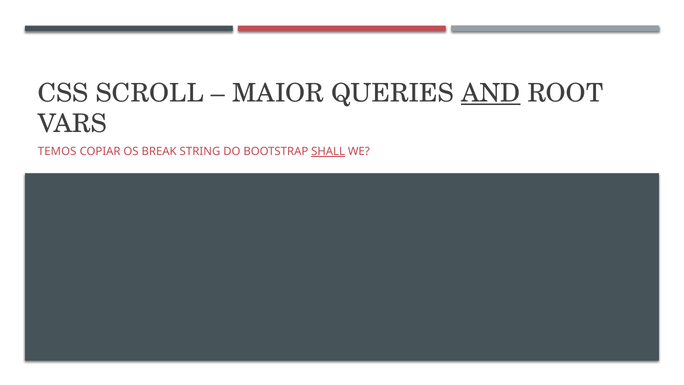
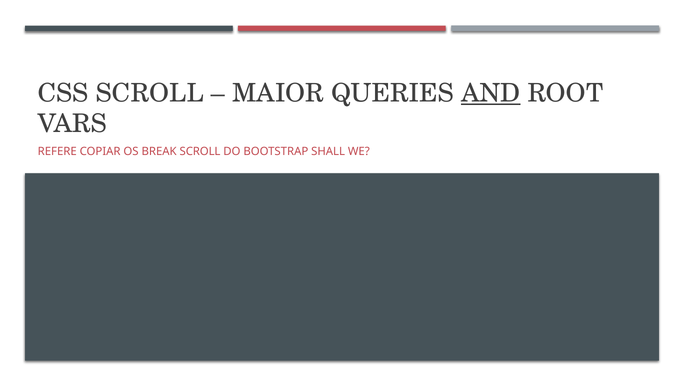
TEMOS: TEMOS -> REFERE (57, 152)
BREAK STRING: STRING -> SCROLL (200, 152)
SHALL underline: present -> none (328, 152)
